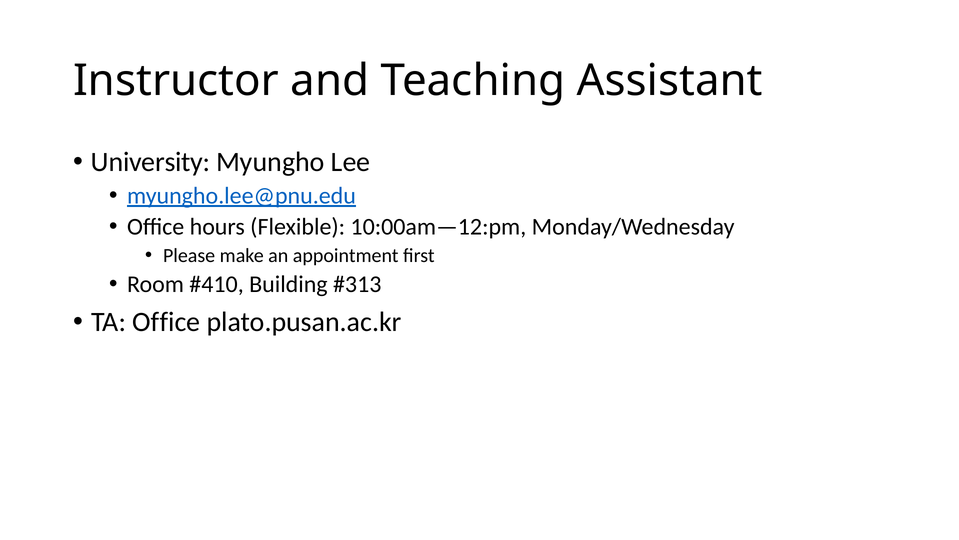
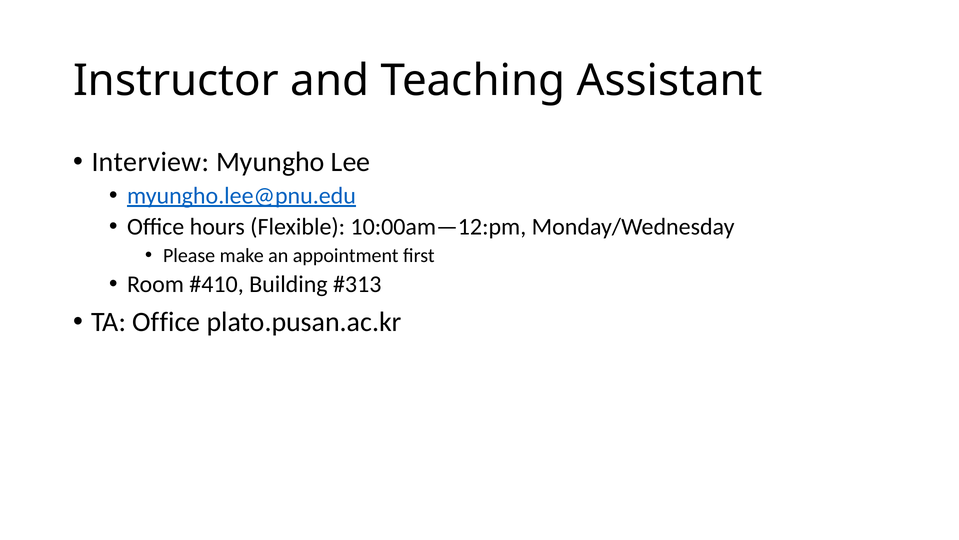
University: University -> Interview (150, 162)
